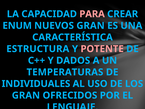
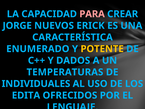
ENUM: ENUM -> JORGE (17, 26)
NUEVOS GRAN: GRAN -> ERICK (91, 26)
ESTRUCTURA: ESTRUCTURA -> ENUMERADO (38, 49)
POTENTE colour: pink -> yellow (102, 49)
GRAN: GRAN -> EDITA (26, 95)
